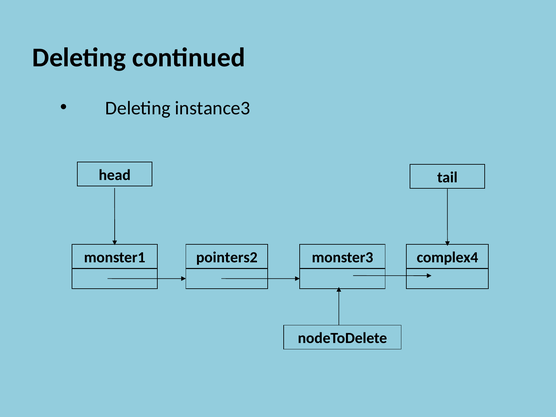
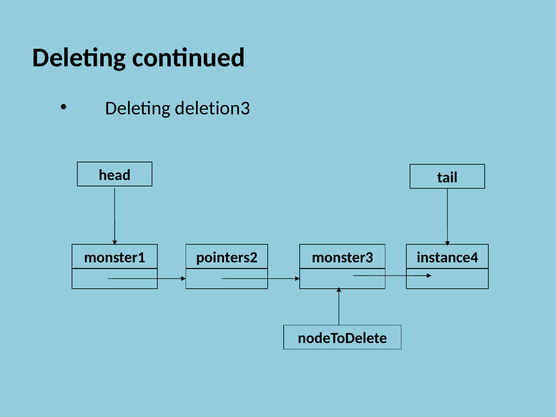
instance3: instance3 -> deletion3 (212, 108)
complex4: complex4 -> instance4 (447, 257)
